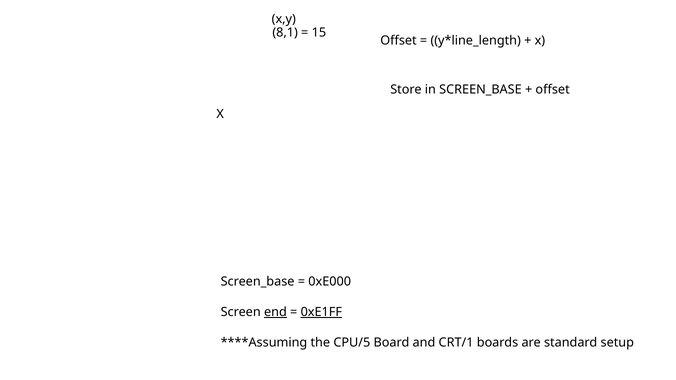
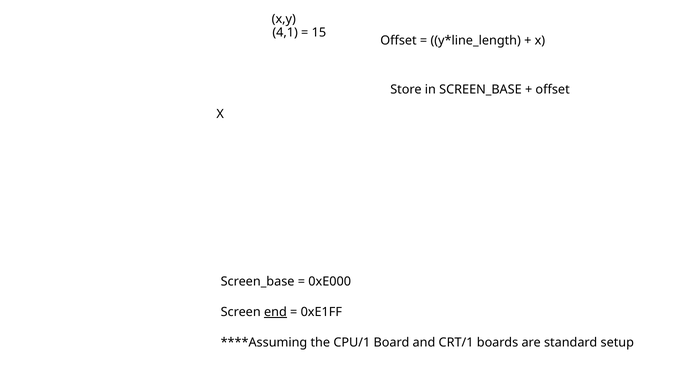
8,1: 8,1 -> 4,1 (285, 33)
0xE1FF underline: present -> none (321, 312)
CPU/5: CPU/5 -> CPU/1 (352, 343)
